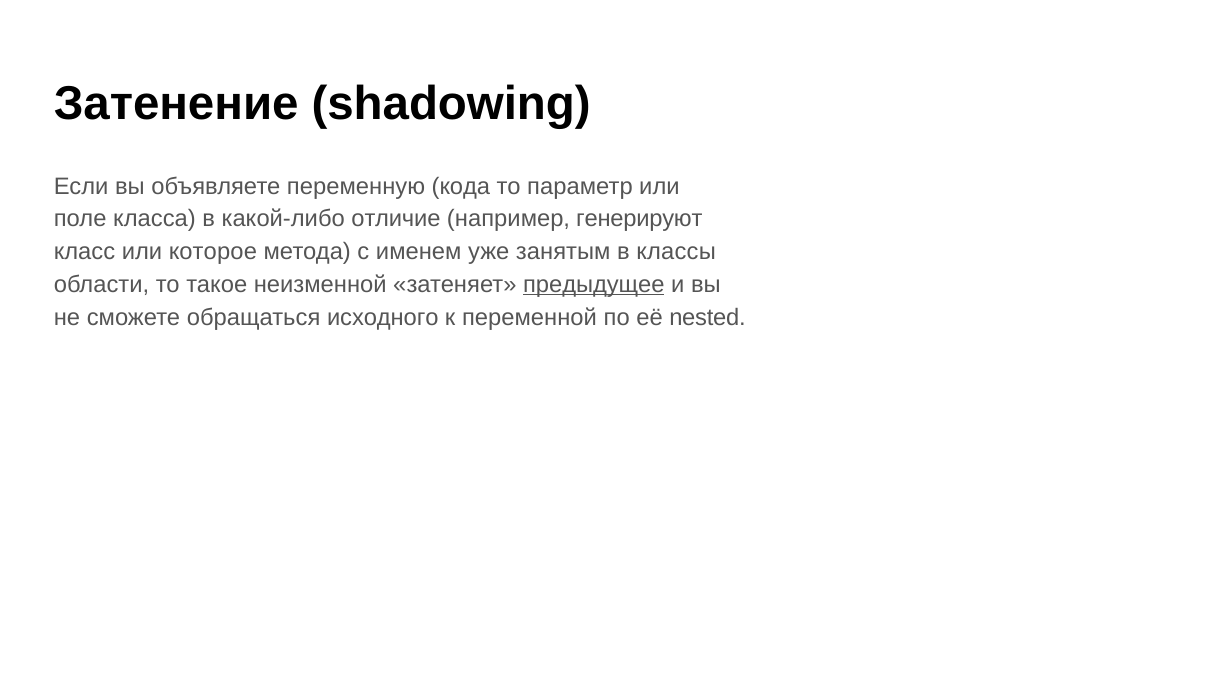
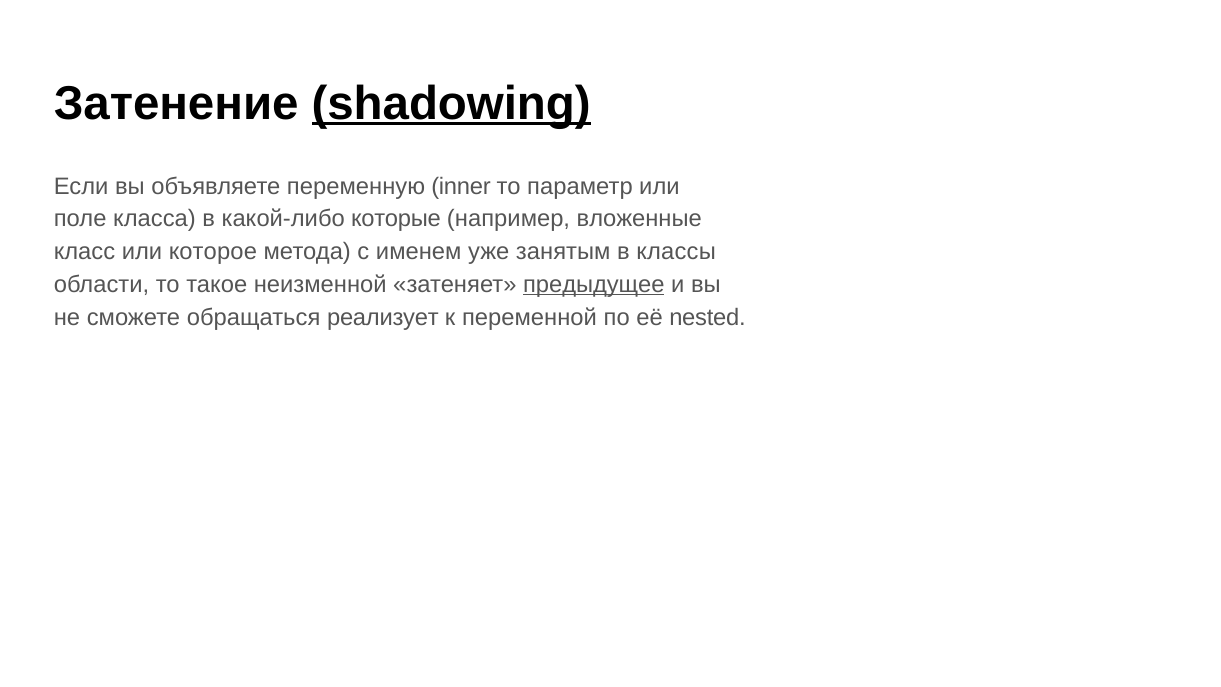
shadowing underline: none -> present (451, 103)
кода: кода -> inner (461, 186)
отличие: отличие -> которые (396, 219)
генерируют: генерируют -> вложенные (639, 219)
исходного: исходного -> реализует (383, 317)
